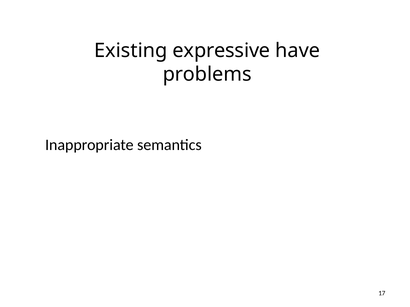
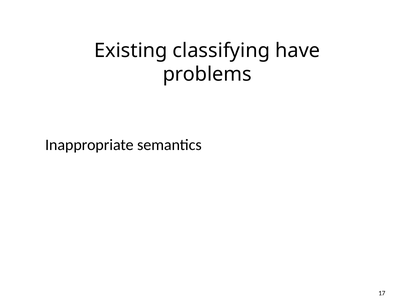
expressive: expressive -> classifying (221, 51)
